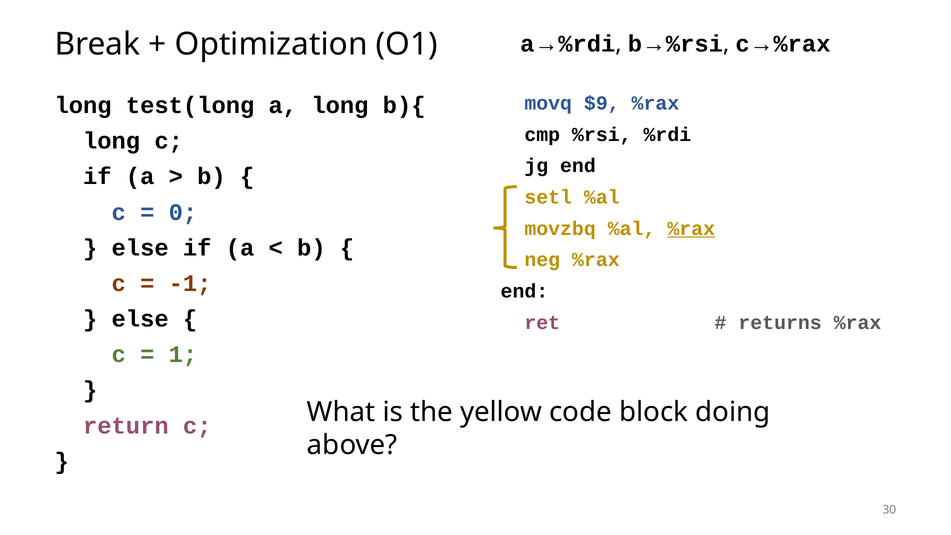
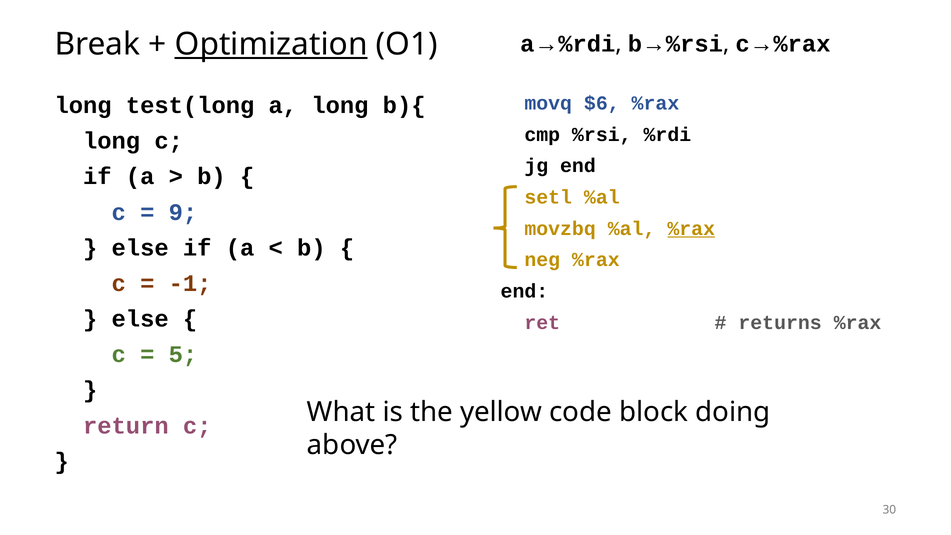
Optimization underline: none -> present (271, 44)
$9: $9 -> $6 (602, 103)
0: 0 -> 9 (183, 212)
1: 1 -> 5 (183, 354)
